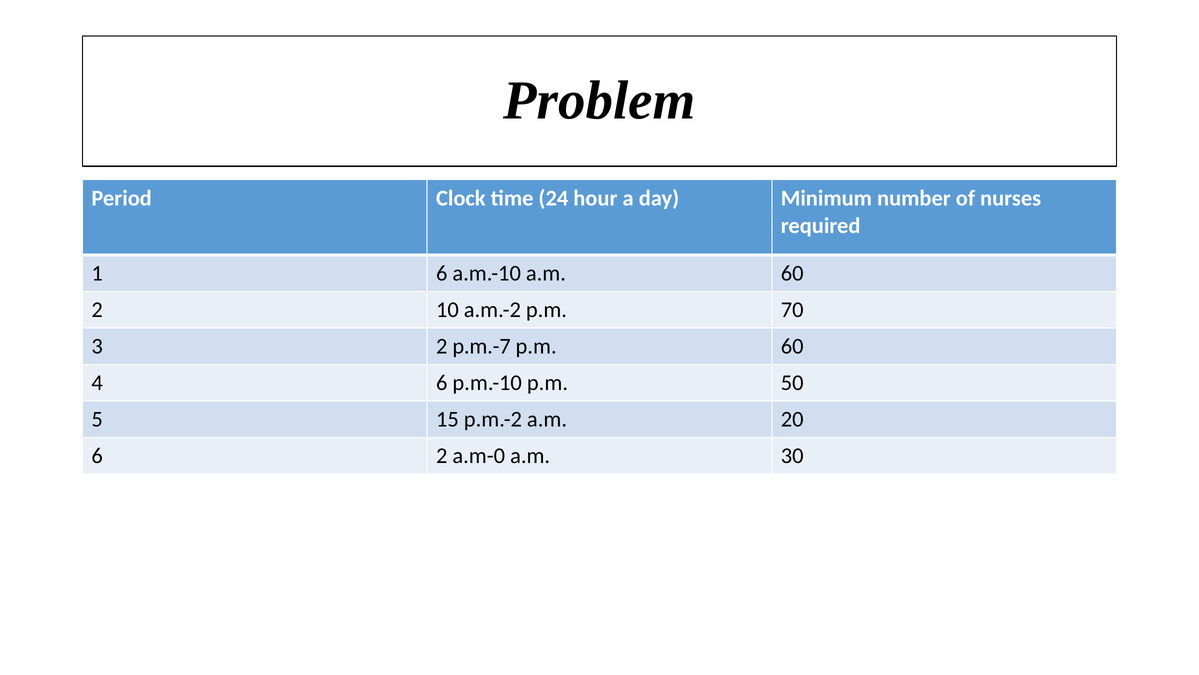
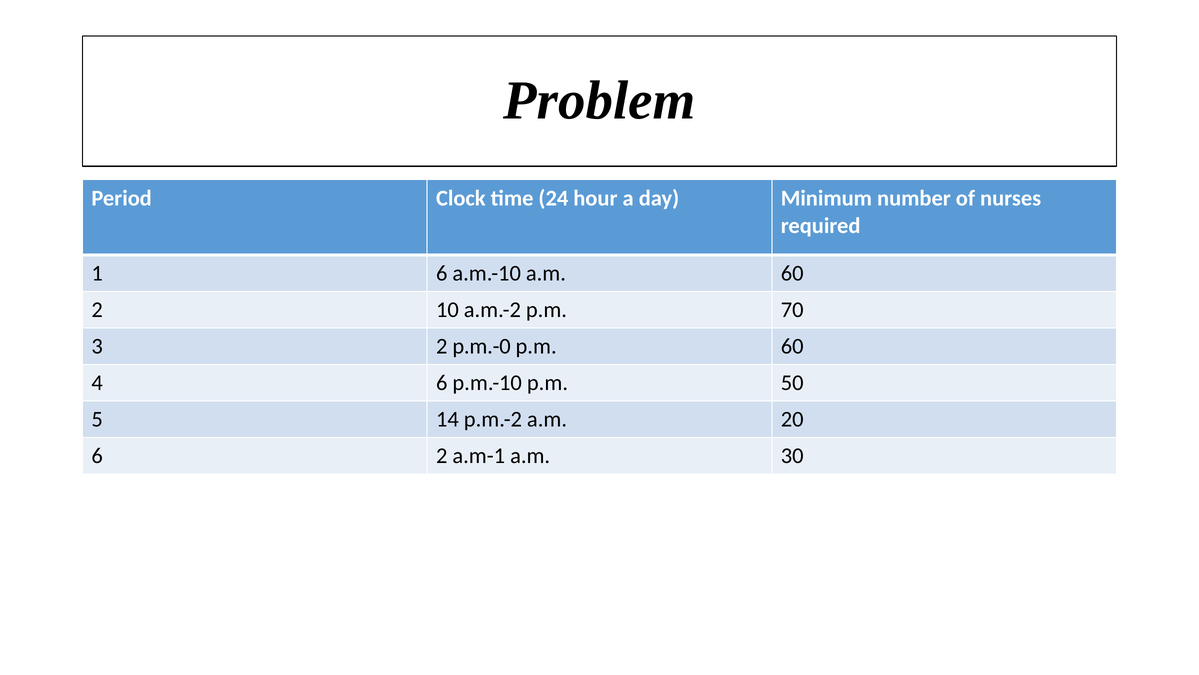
p.m.-7: p.m.-7 -> p.m.-0 (482, 346)
15: 15 -> 14 (447, 419)
a.m-0: a.m-0 -> a.m-1 (479, 456)
